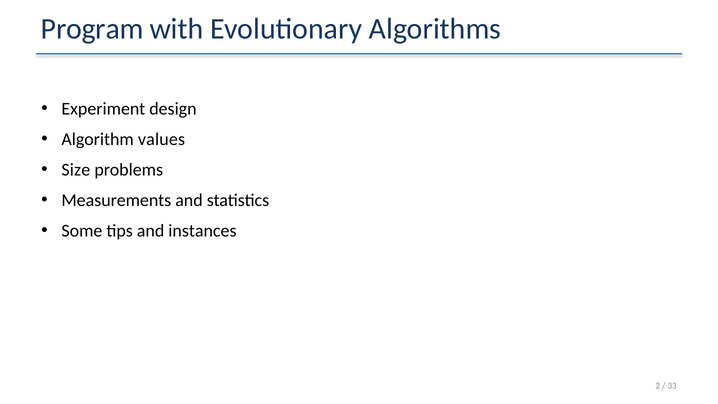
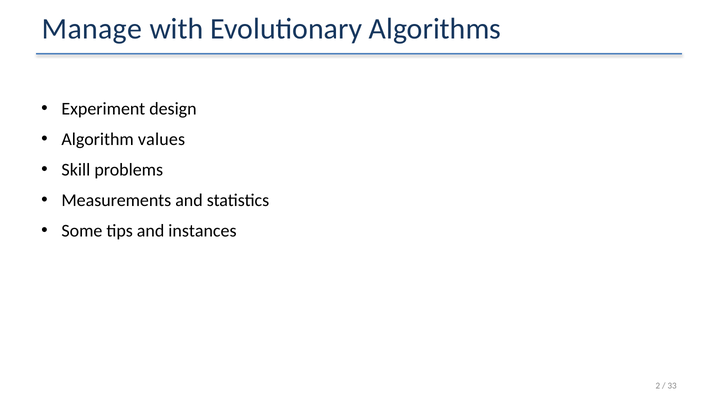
Program: Program -> Manage (92, 29)
Size: Size -> Skill (76, 170)
